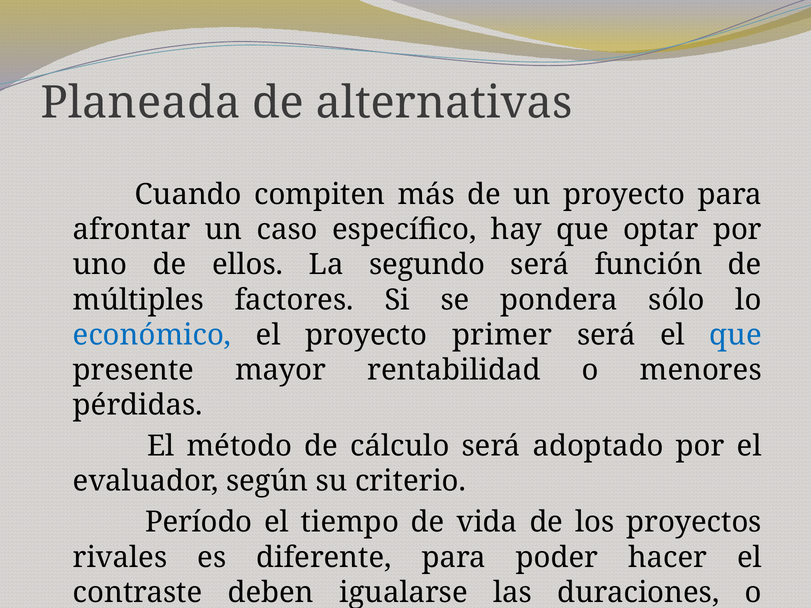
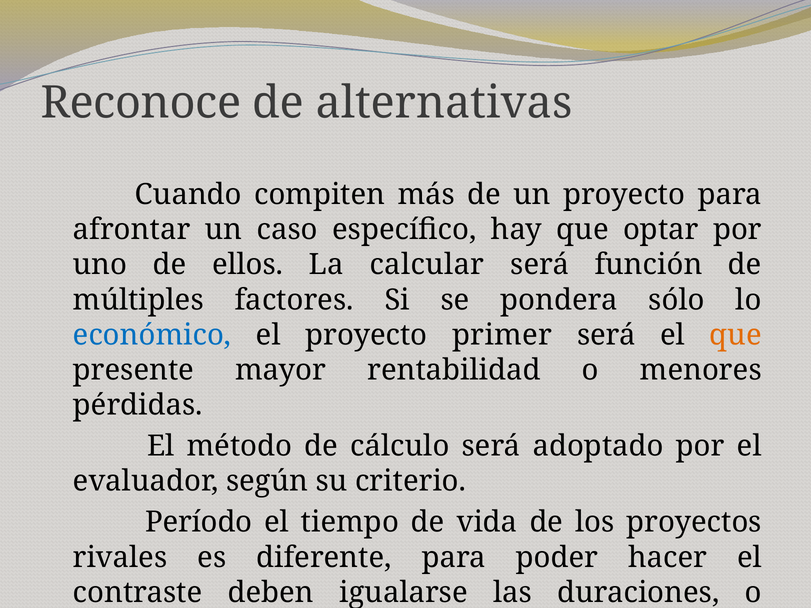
Planeada: Planeada -> Reconoce (141, 103)
segundo: segundo -> calcular (427, 265)
que colour: blue -> orange (736, 335)
